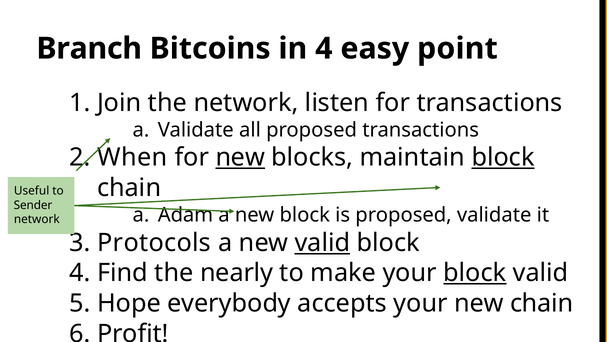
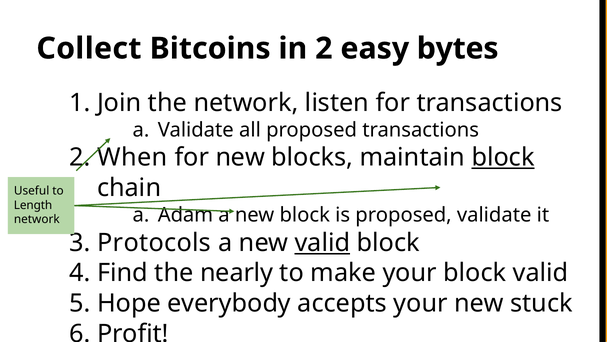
Branch: Branch -> Collect (89, 48)
in 4: 4 -> 2 (324, 48)
point: point -> bytes (458, 48)
new underline: present -> none (240, 157)
Sender: Sender -> Length (33, 205)
block underline: present -> none (475, 273)
new chain: chain -> stuck (541, 303)
